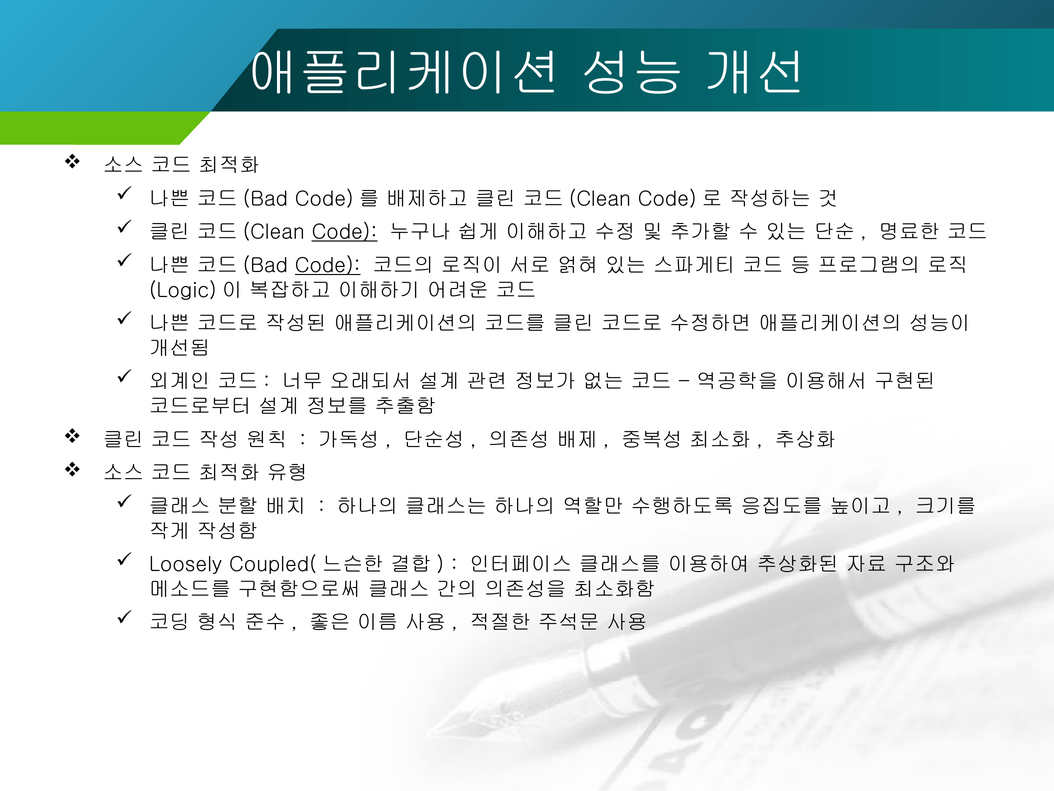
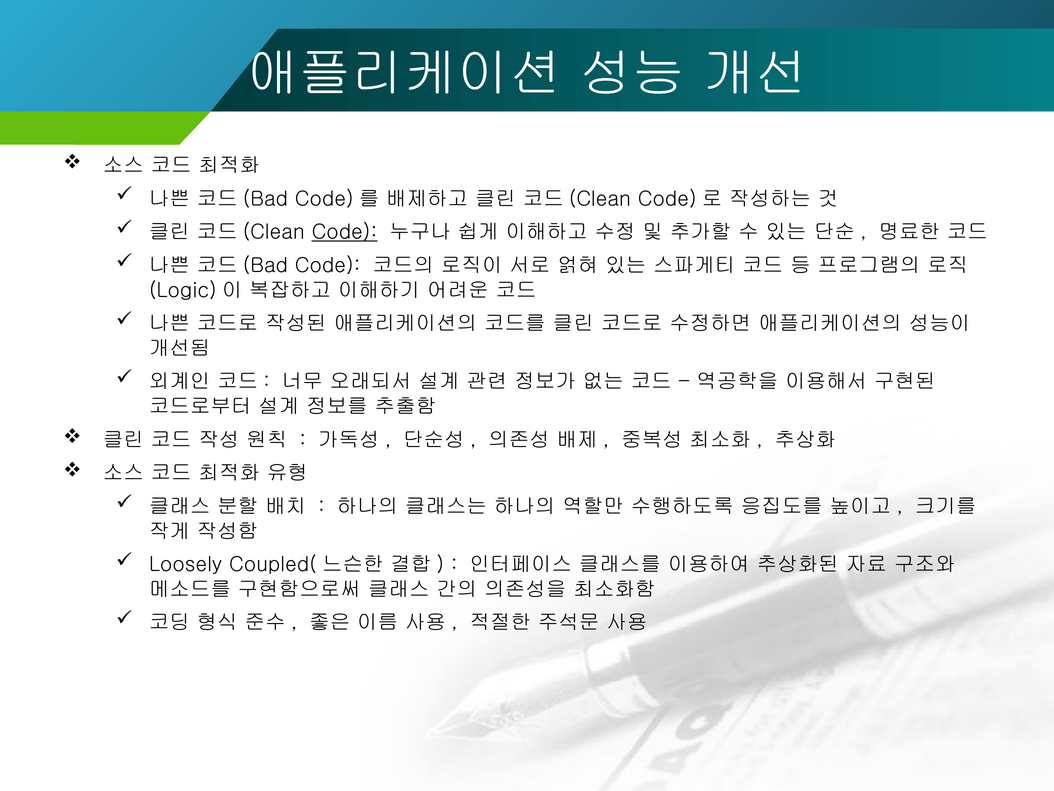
Code underline: present -> none (328, 265)
